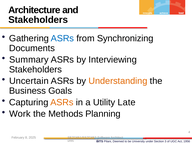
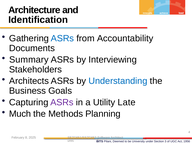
Stakeholders: Stakeholders -> Identification (38, 20)
Synchronizing: Synchronizing -> Accountability (125, 38)
Uncertain: Uncertain -> Architects (29, 81)
Understanding colour: orange -> blue (118, 81)
ASRs colour: orange -> purple (62, 102)
Work: Work -> Much (20, 114)
